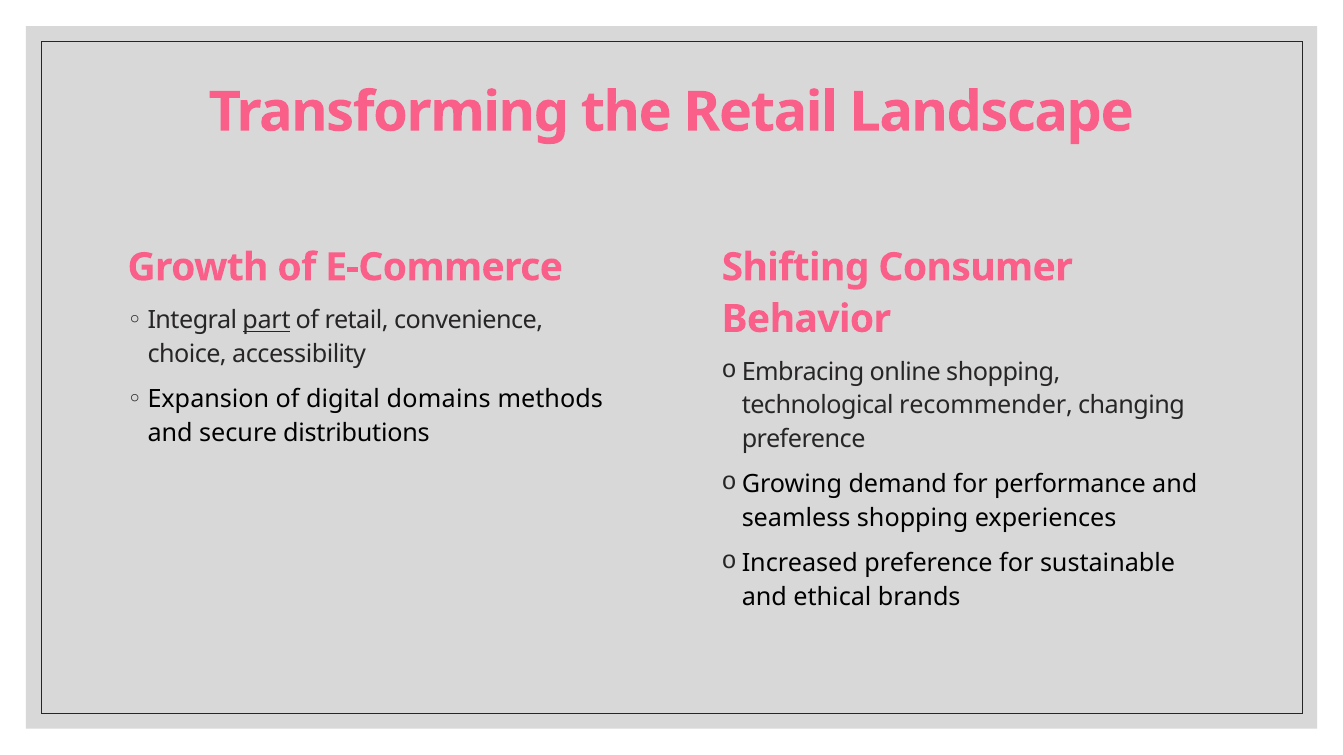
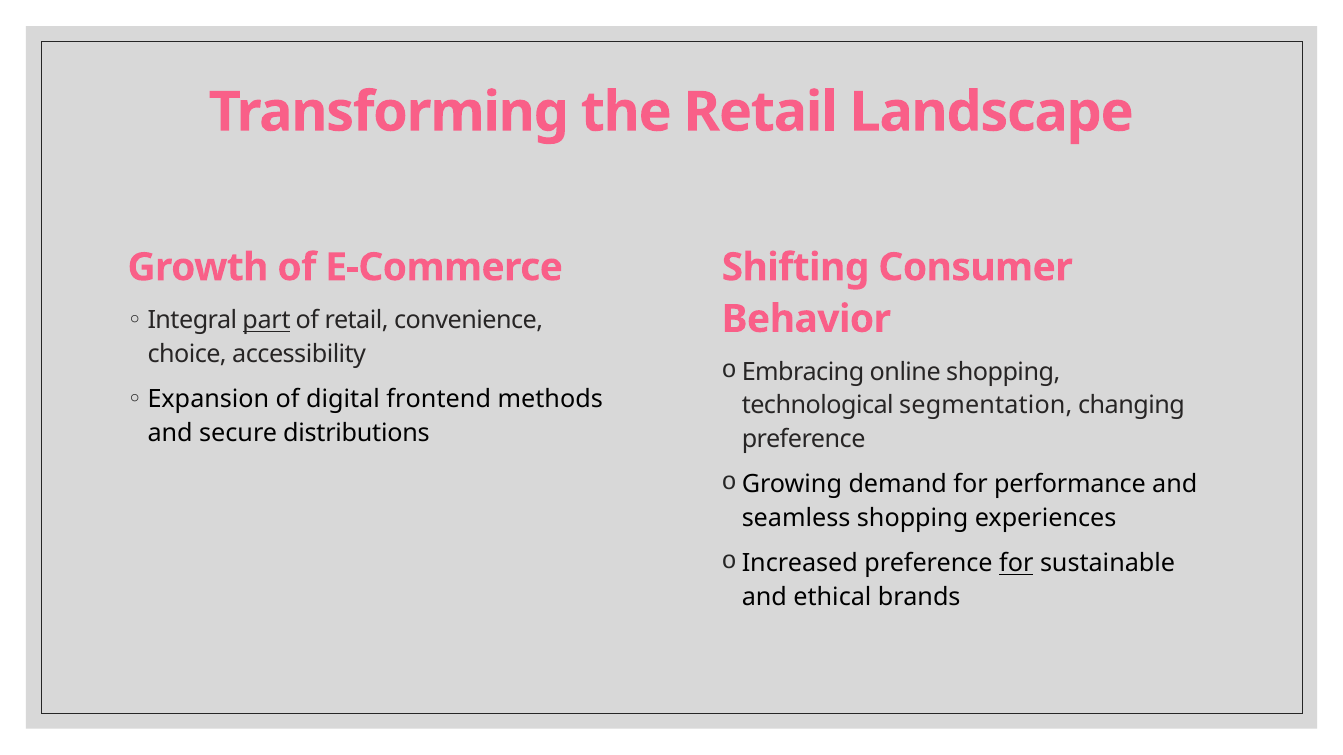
domains: domains -> frontend (439, 400)
recommender: recommender -> segmentation (986, 406)
for underline: none -> present (1016, 564)
